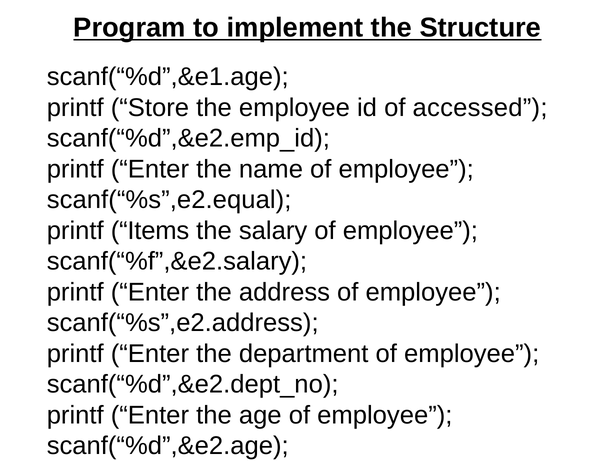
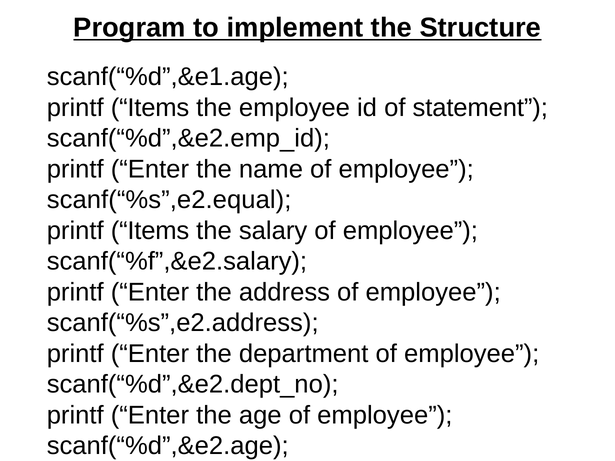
Store: Store -> Items (150, 108)
accessed: accessed -> statement (480, 108)
